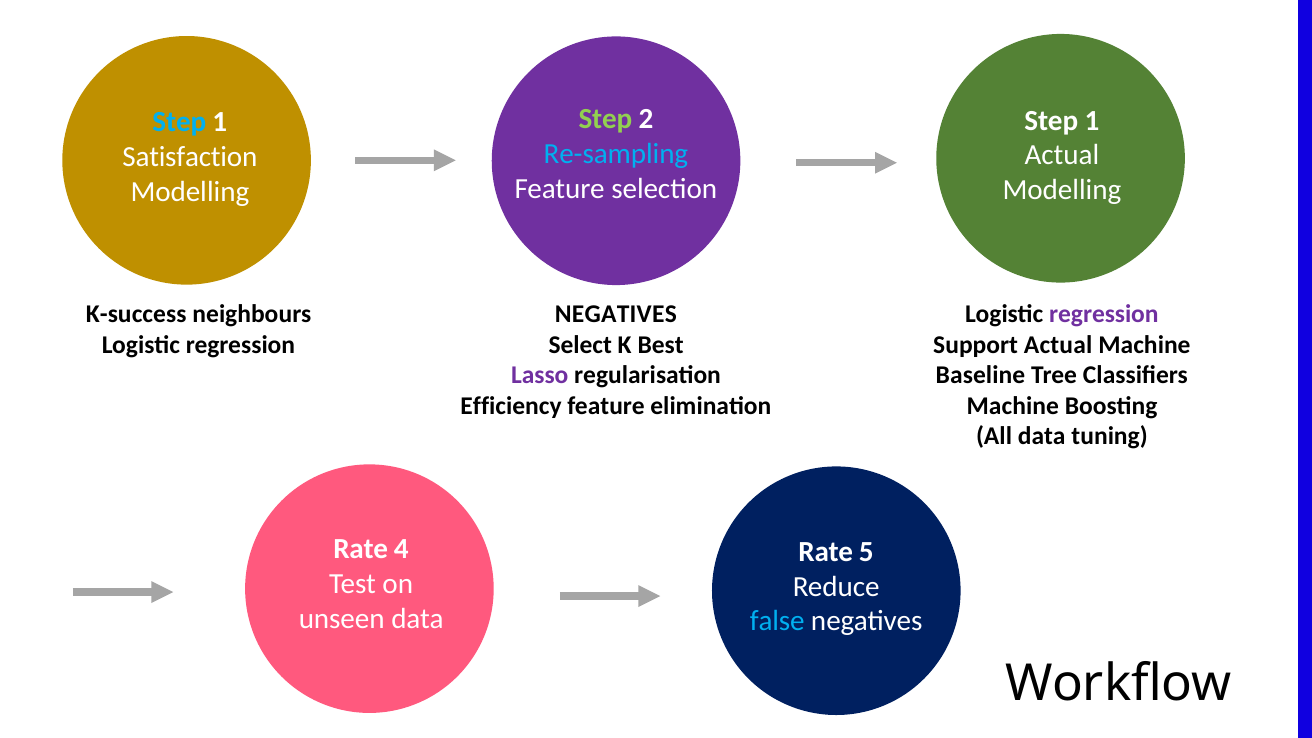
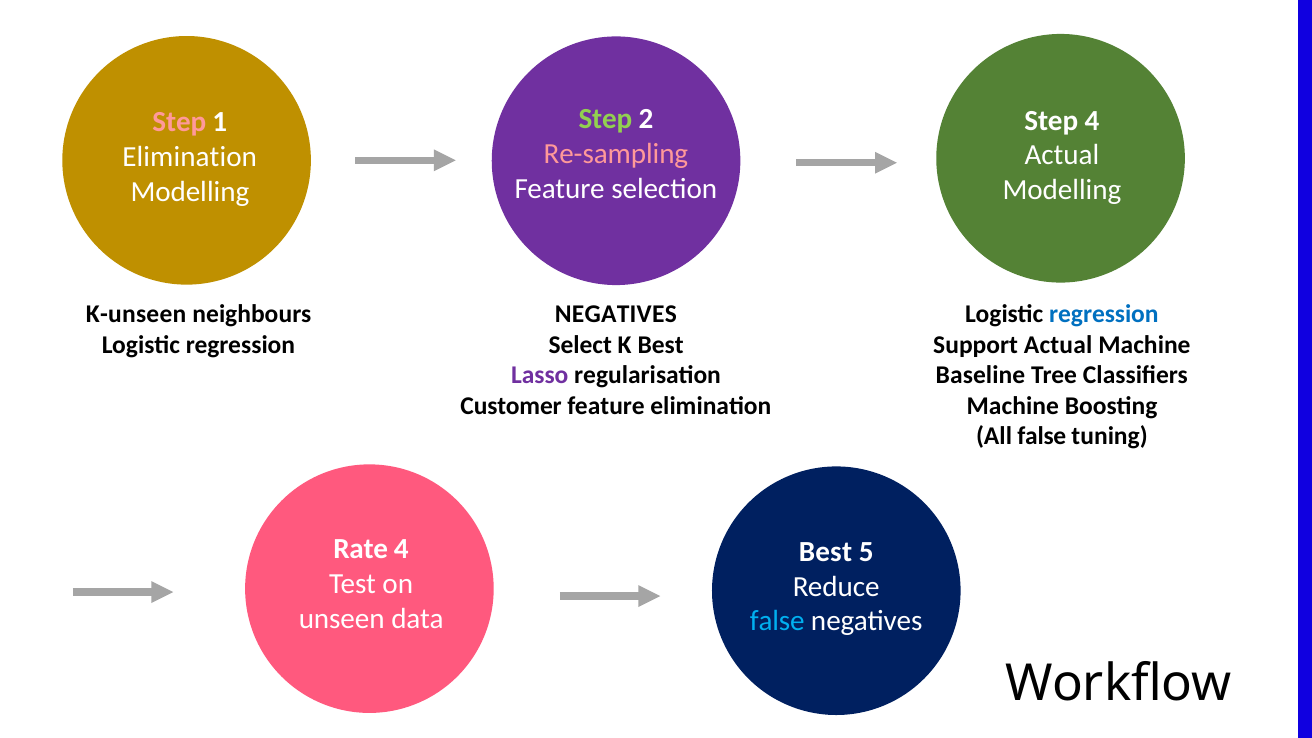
1: 1 -> 4 (1092, 120)
Step colour: light blue -> pink (179, 122)
Re-sampling colour: light blue -> pink (616, 154)
Satisfaction: Satisfaction -> Elimination (190, 157)
K-success: K-success -> K-unseen (136, 314)
regression colour: purple -> blue (1104, 314)
Efficiency: Efficiency -> Customer (511, 406)
All data: data -> false (1042, 437)
Rate: Rate -> Best (825, 551)
